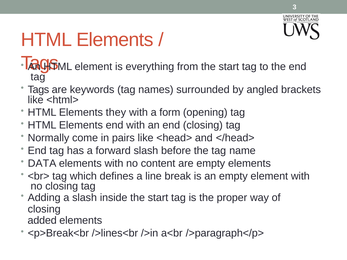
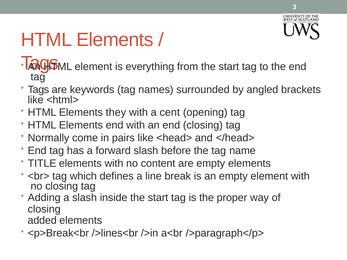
form: form -> cent (170, 113)
DATA: DATA -> TITLE (42, 163)
